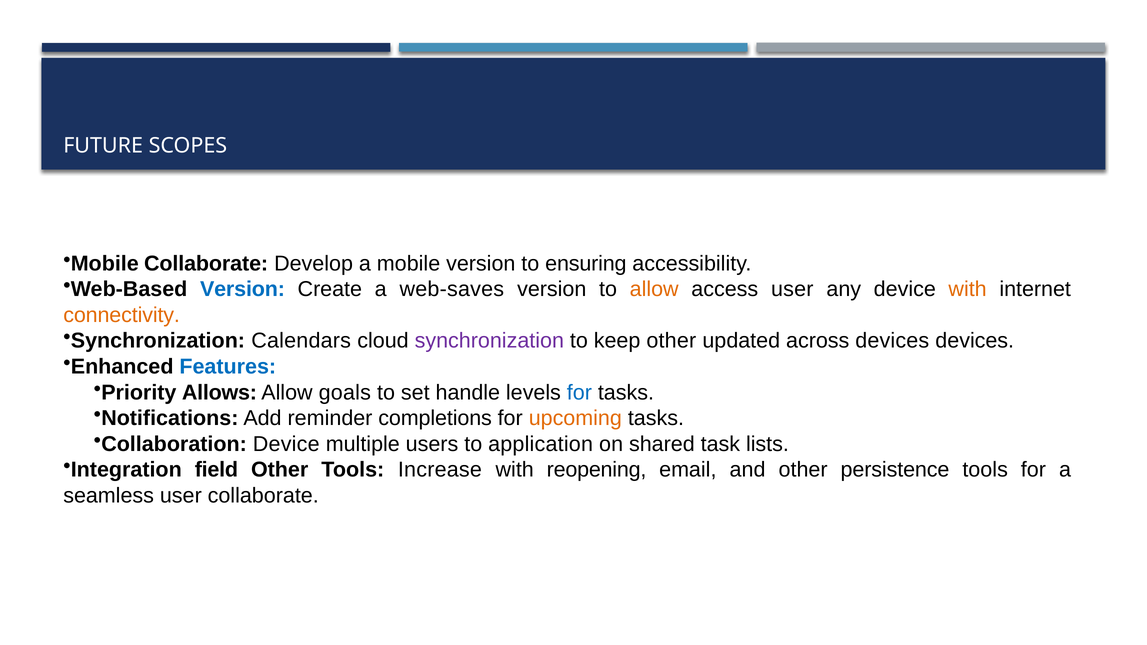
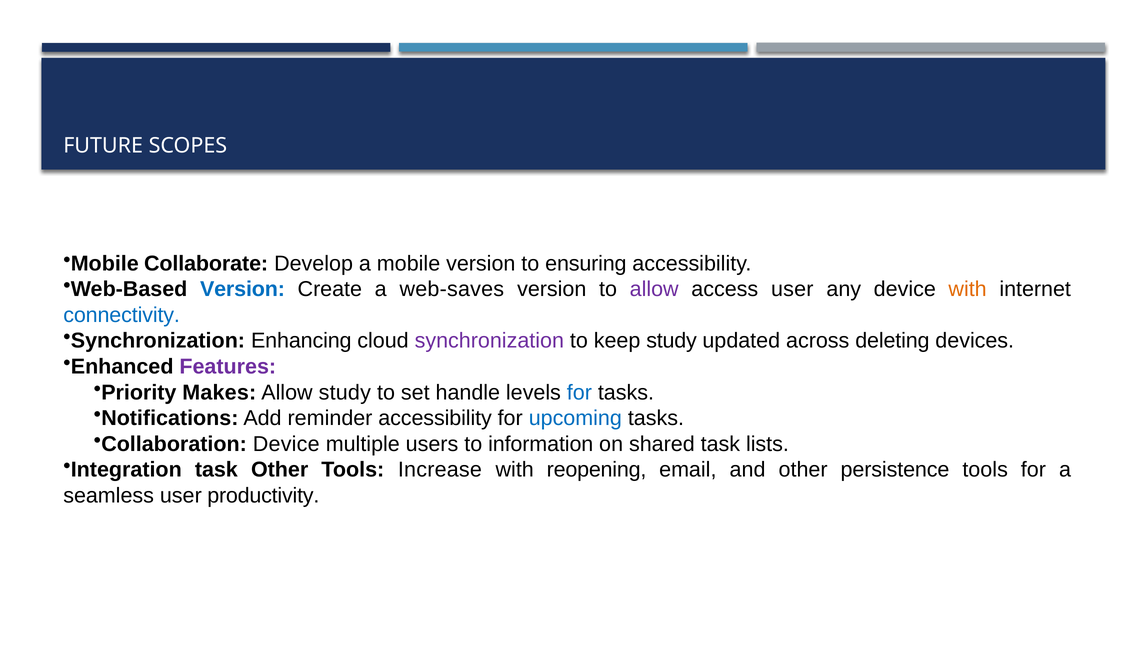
allow colour: orange -> purple (654, 289)
connectivity colour: orange -> blue (122, 315)
Calendars: Calendars -> Enhancing (301, 341)
keep other: other -> study (672, 341)
across devices: devices -> deleting (892, 341)
Features colour: blue -> purple (228, 367)
Allows: Allows -> Makes (219, 393)
Allow goals: goals -> study (345, 393)
reminder completions: completions -> accessibility (435, 418)
upcoming colour: orange -> blue (575, 418)
application: application -> information (541, 444)
Integration field: field -> task (216, 470)
user collaborate: collaborate -> productivity (263, 496)
